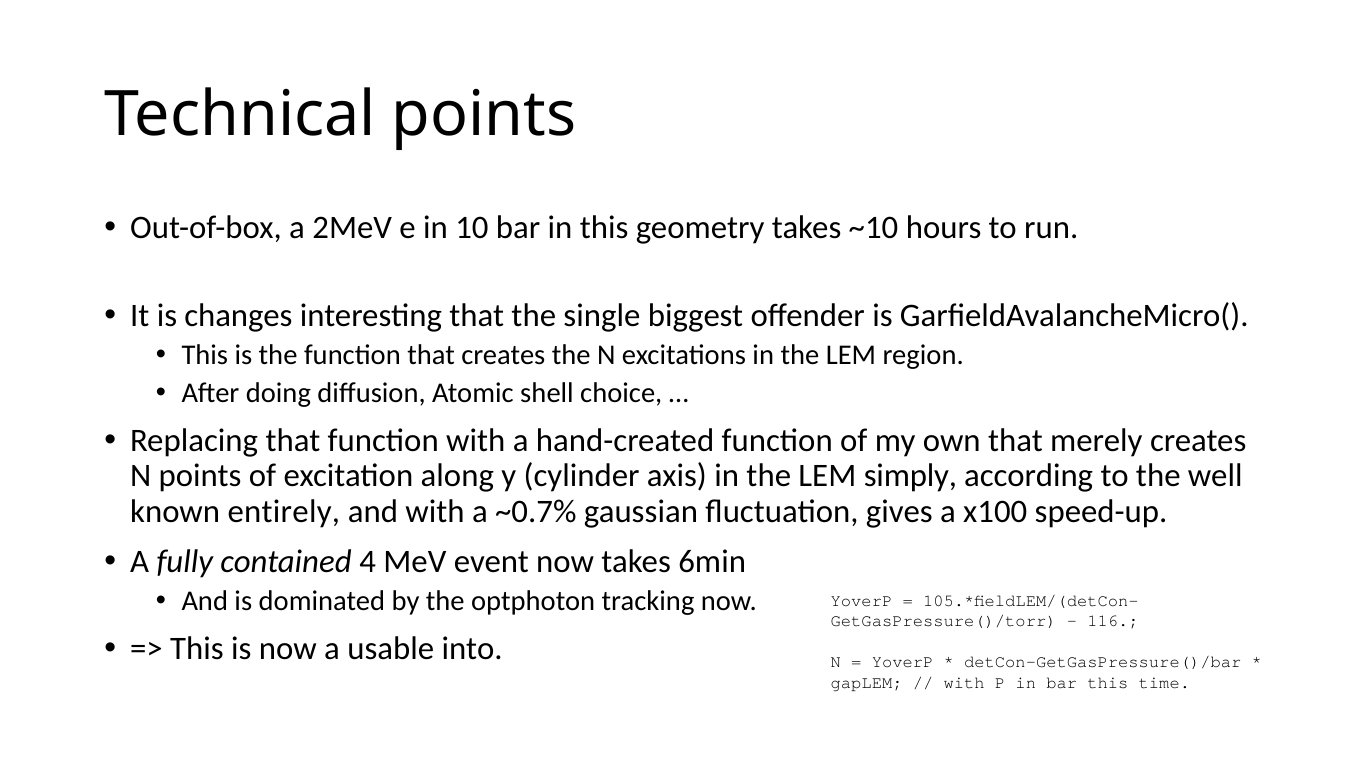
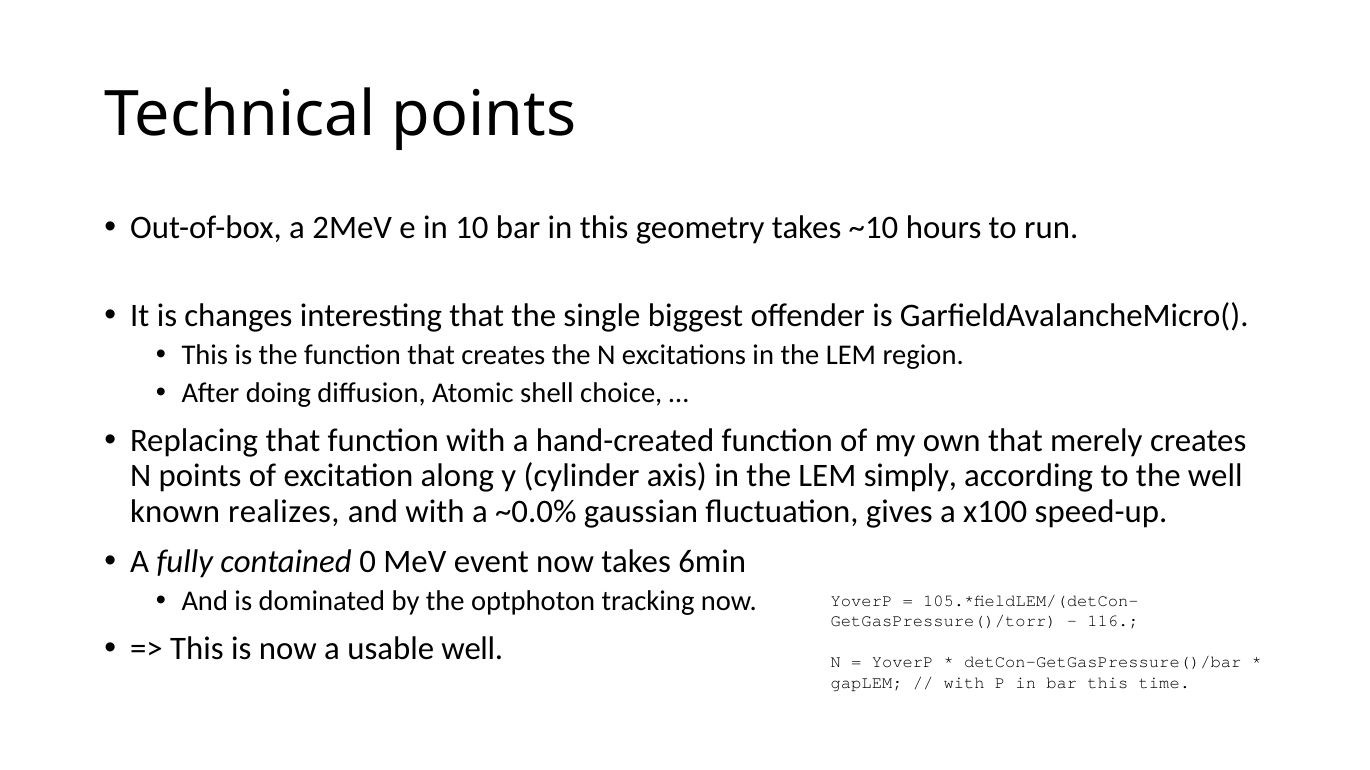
entirely: entirely -> realizes (284, 512)
~0.7%: ~0.7% -> ~0.0% (536, 512)
4: 4 -> 0 (368, 562)
usable into: into -> well (472, 649)
